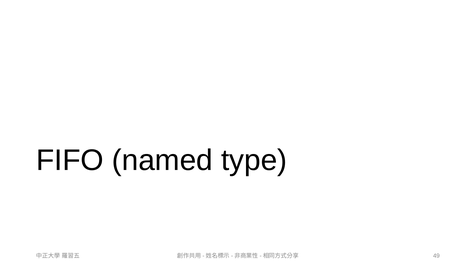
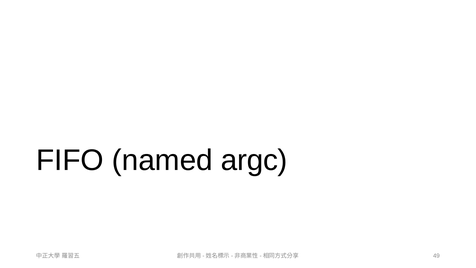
type: type -> argc (254, 160)
